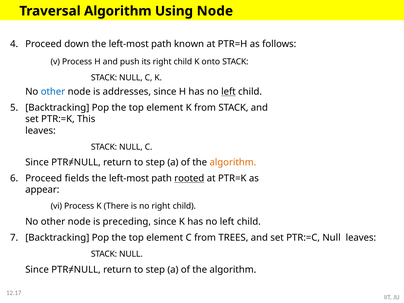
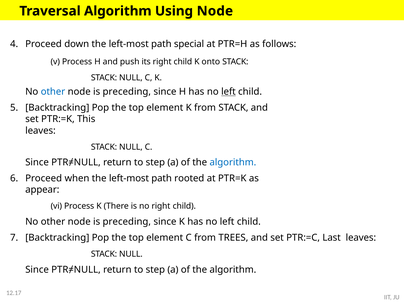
known: known -> special (189, 44)
addresses: addresses -> preceding (127, 92)
algorithm colour: orange -> blue (233, 162)
fields: fields -> when (77, 178)
rooted underline: present -> none (189, 178)
PTR:=C Null: Null -> Last (332, 238)
